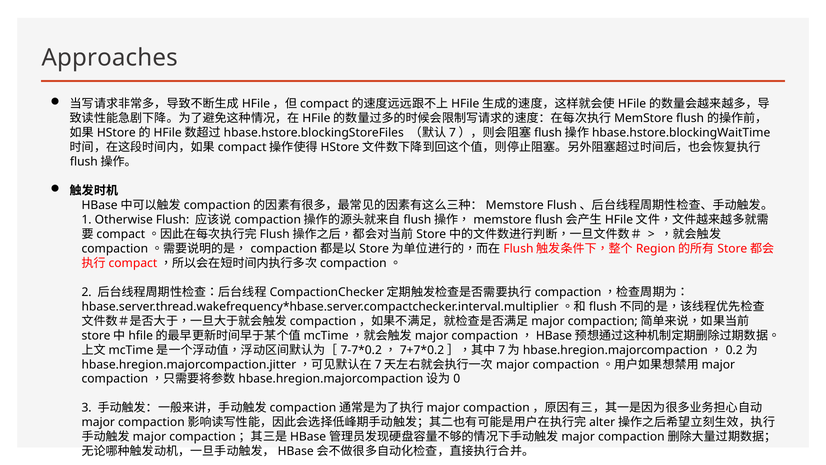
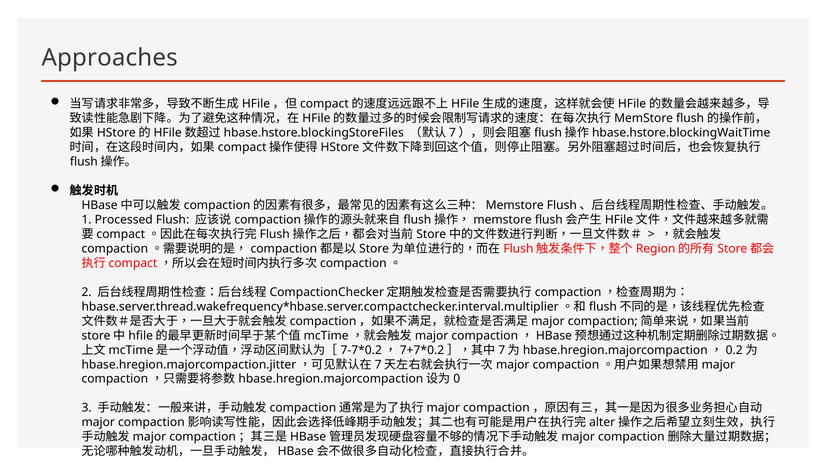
Otherwise: Otherwise -> Processed (124, 220)
